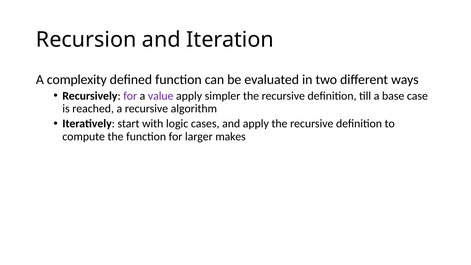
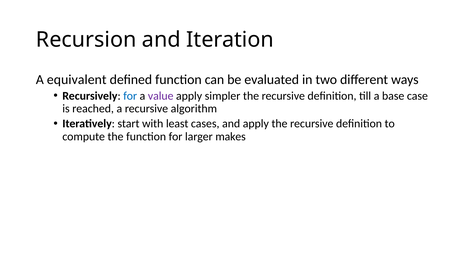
complexity: complexity -> equivalent (77, 80)
for colour: purple -> blue (130, 96)
logic: logic -> least (177, 124)
